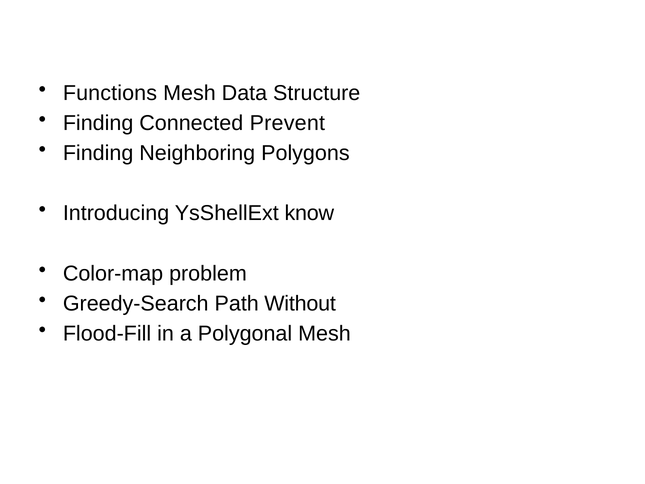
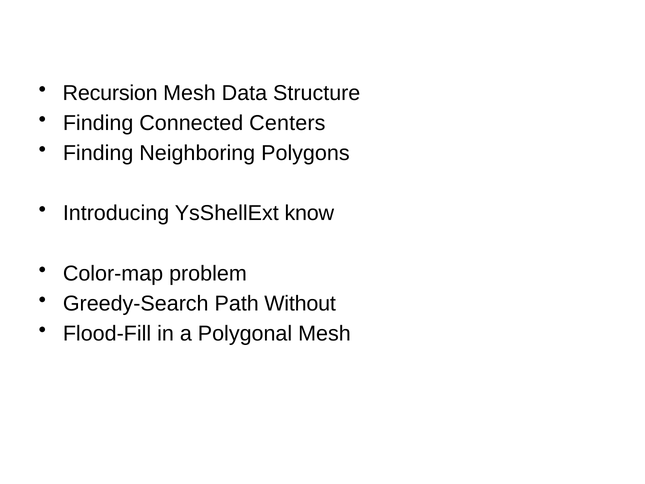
Functions: Functions -> Recursion (110, 93)
Prevent: Prevent -> Centers (287, 123)
